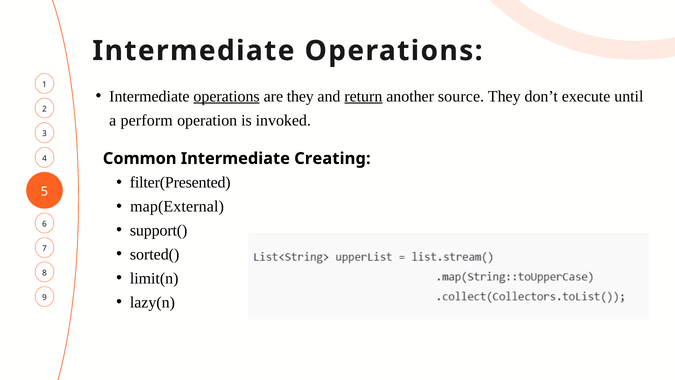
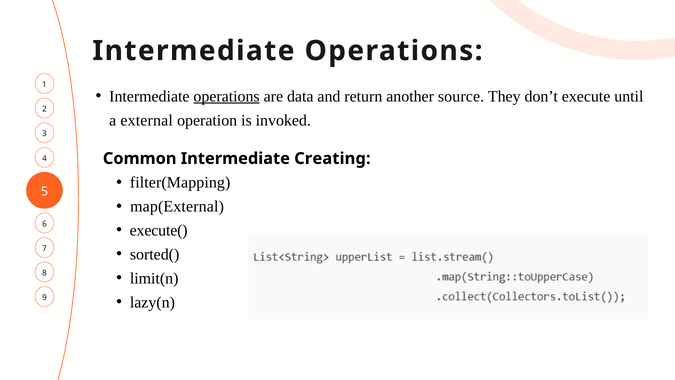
are they: they -> data (300, 96)
return underline: present -> none (363, 96)
perform: perform -> external (147, 120)
filter(Presented: filter(Presented -> filter(Mapping (180, 183)
support(: support( -> execute( (159, 230)
